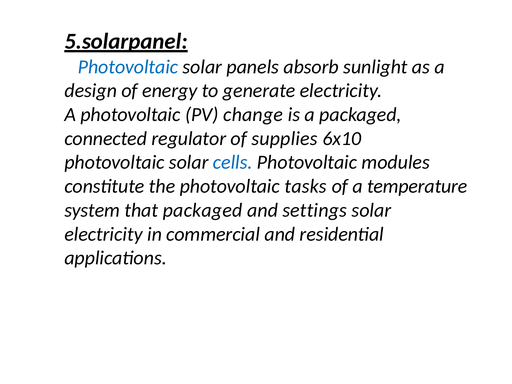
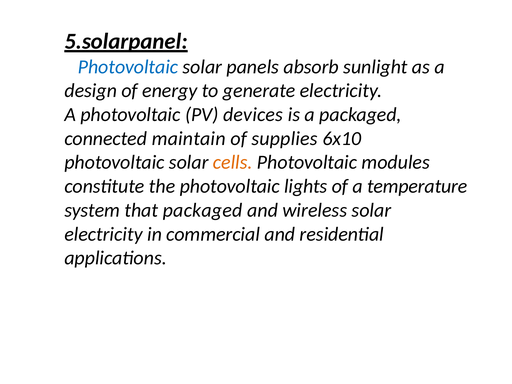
change: change -> devices (253, 115)
regulator: regulator -> maintain (189, 139)
cells colour: blue -> orange (233, 162)
tasks: tasks -> lights (306, 186)
settings: settings -> wireless (315, 210)
